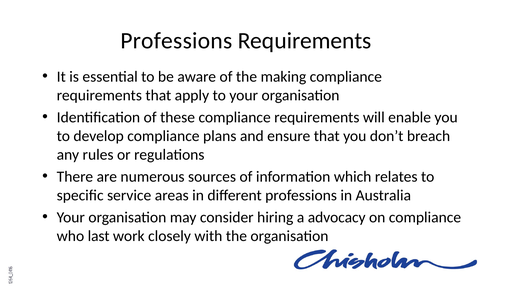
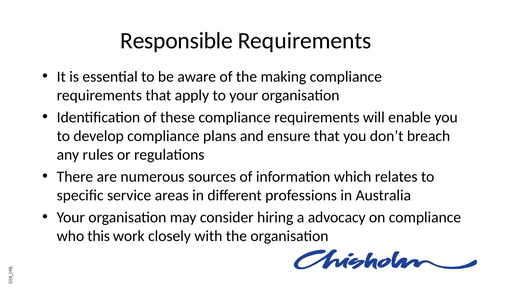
Professions: Professions -> Responsible (177, 41)
last: last -> this (99, 236)
